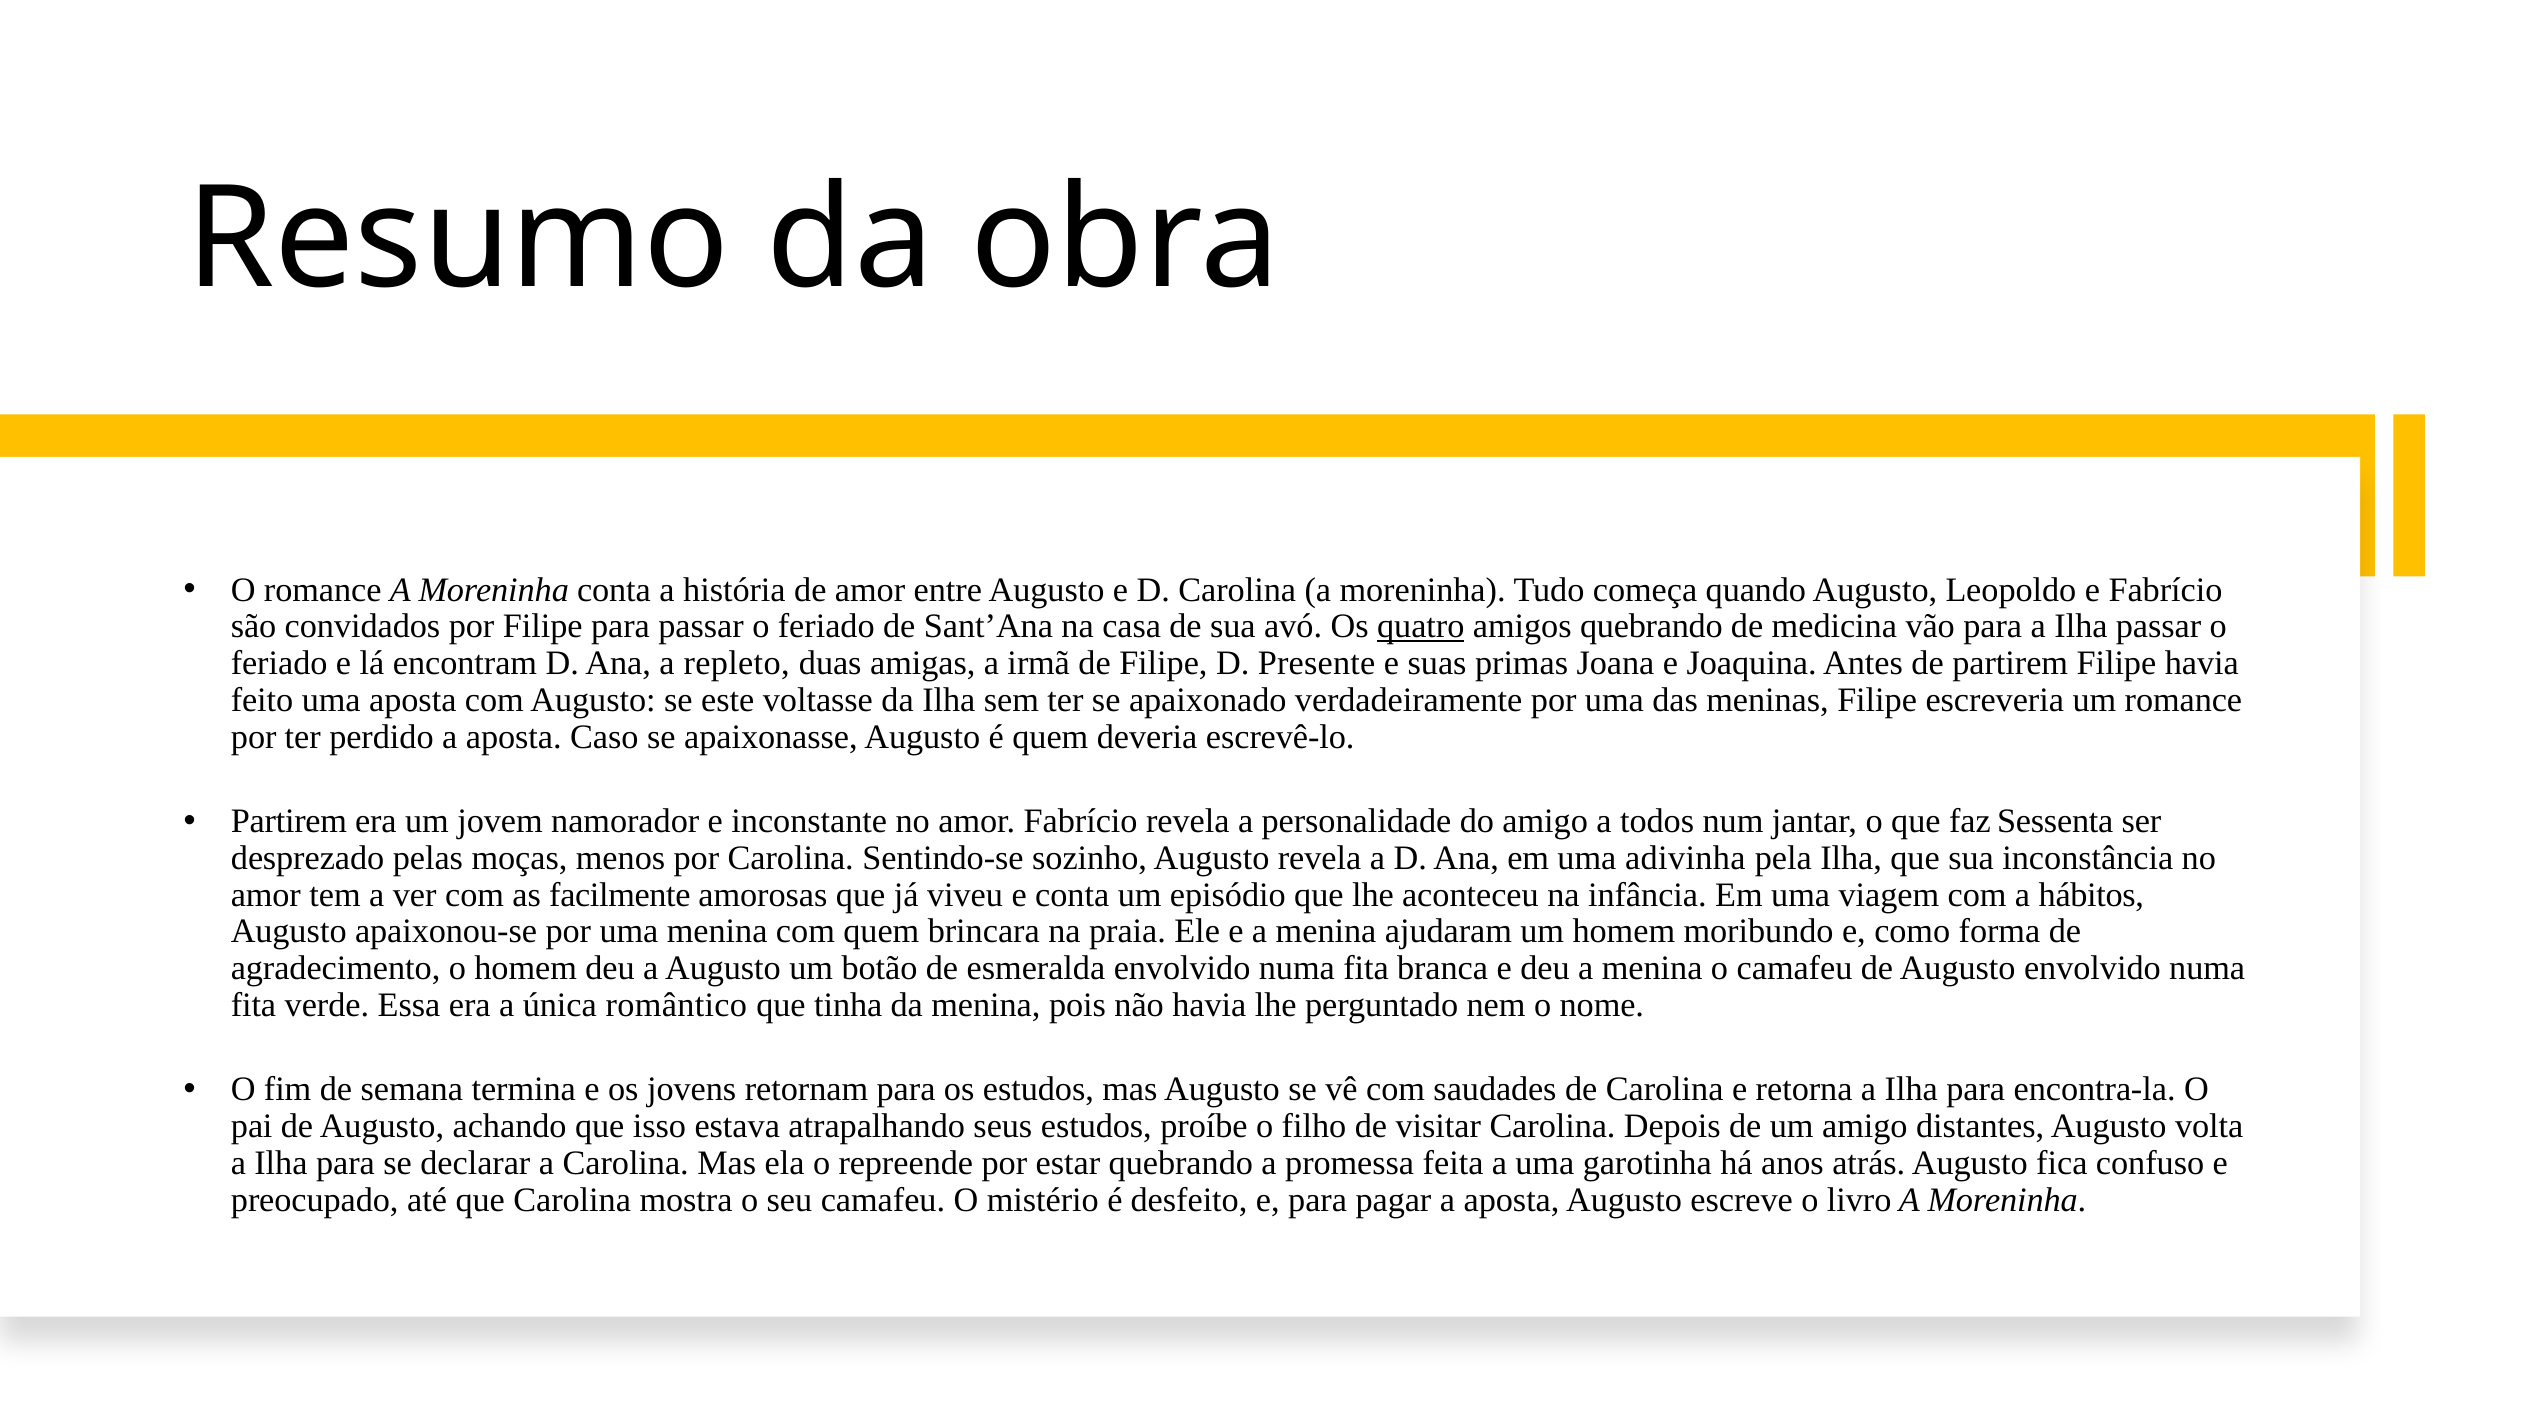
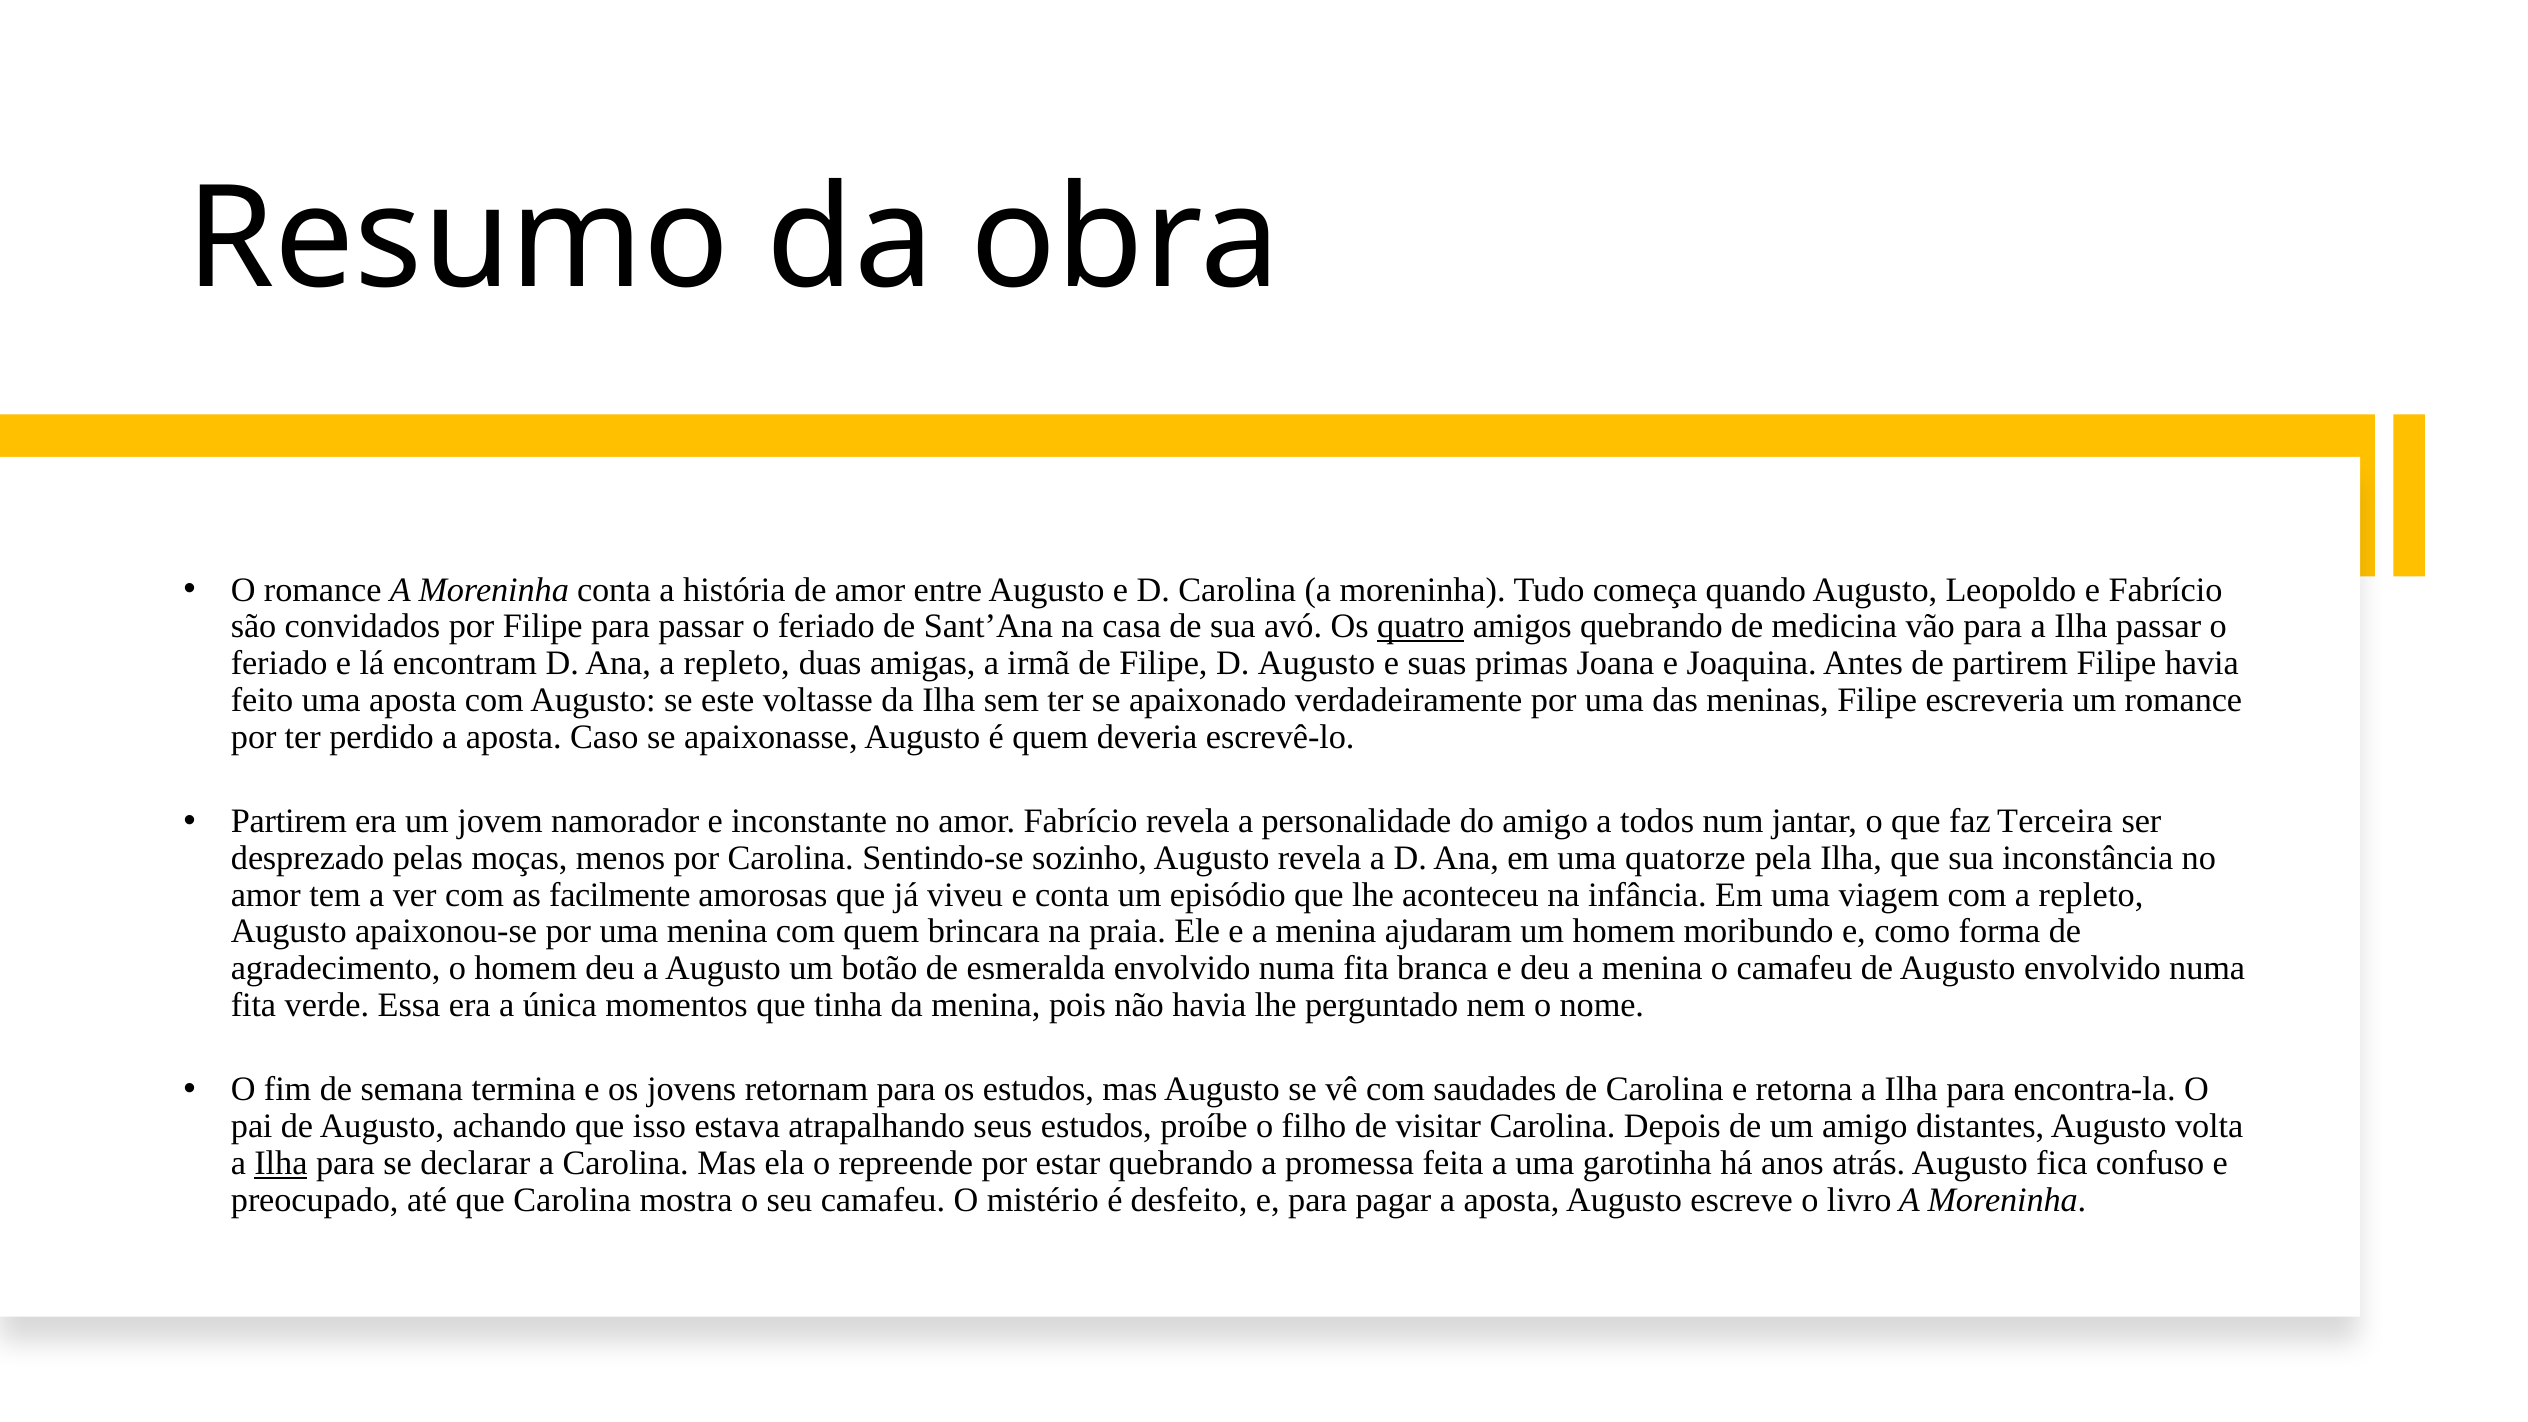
D Presente: Presente -> Augusto (1317, 663)
Sessenta: Sessenta -> Terceira (2055, 821)
adivinha: adivinha -> quatorze (1685, 858)
com a hábitos: hábitos -> repleto (2091, 895)
romântico: romântico -> momentos (677, 1005)
Ilha underline: none -> present (281, 1163)
